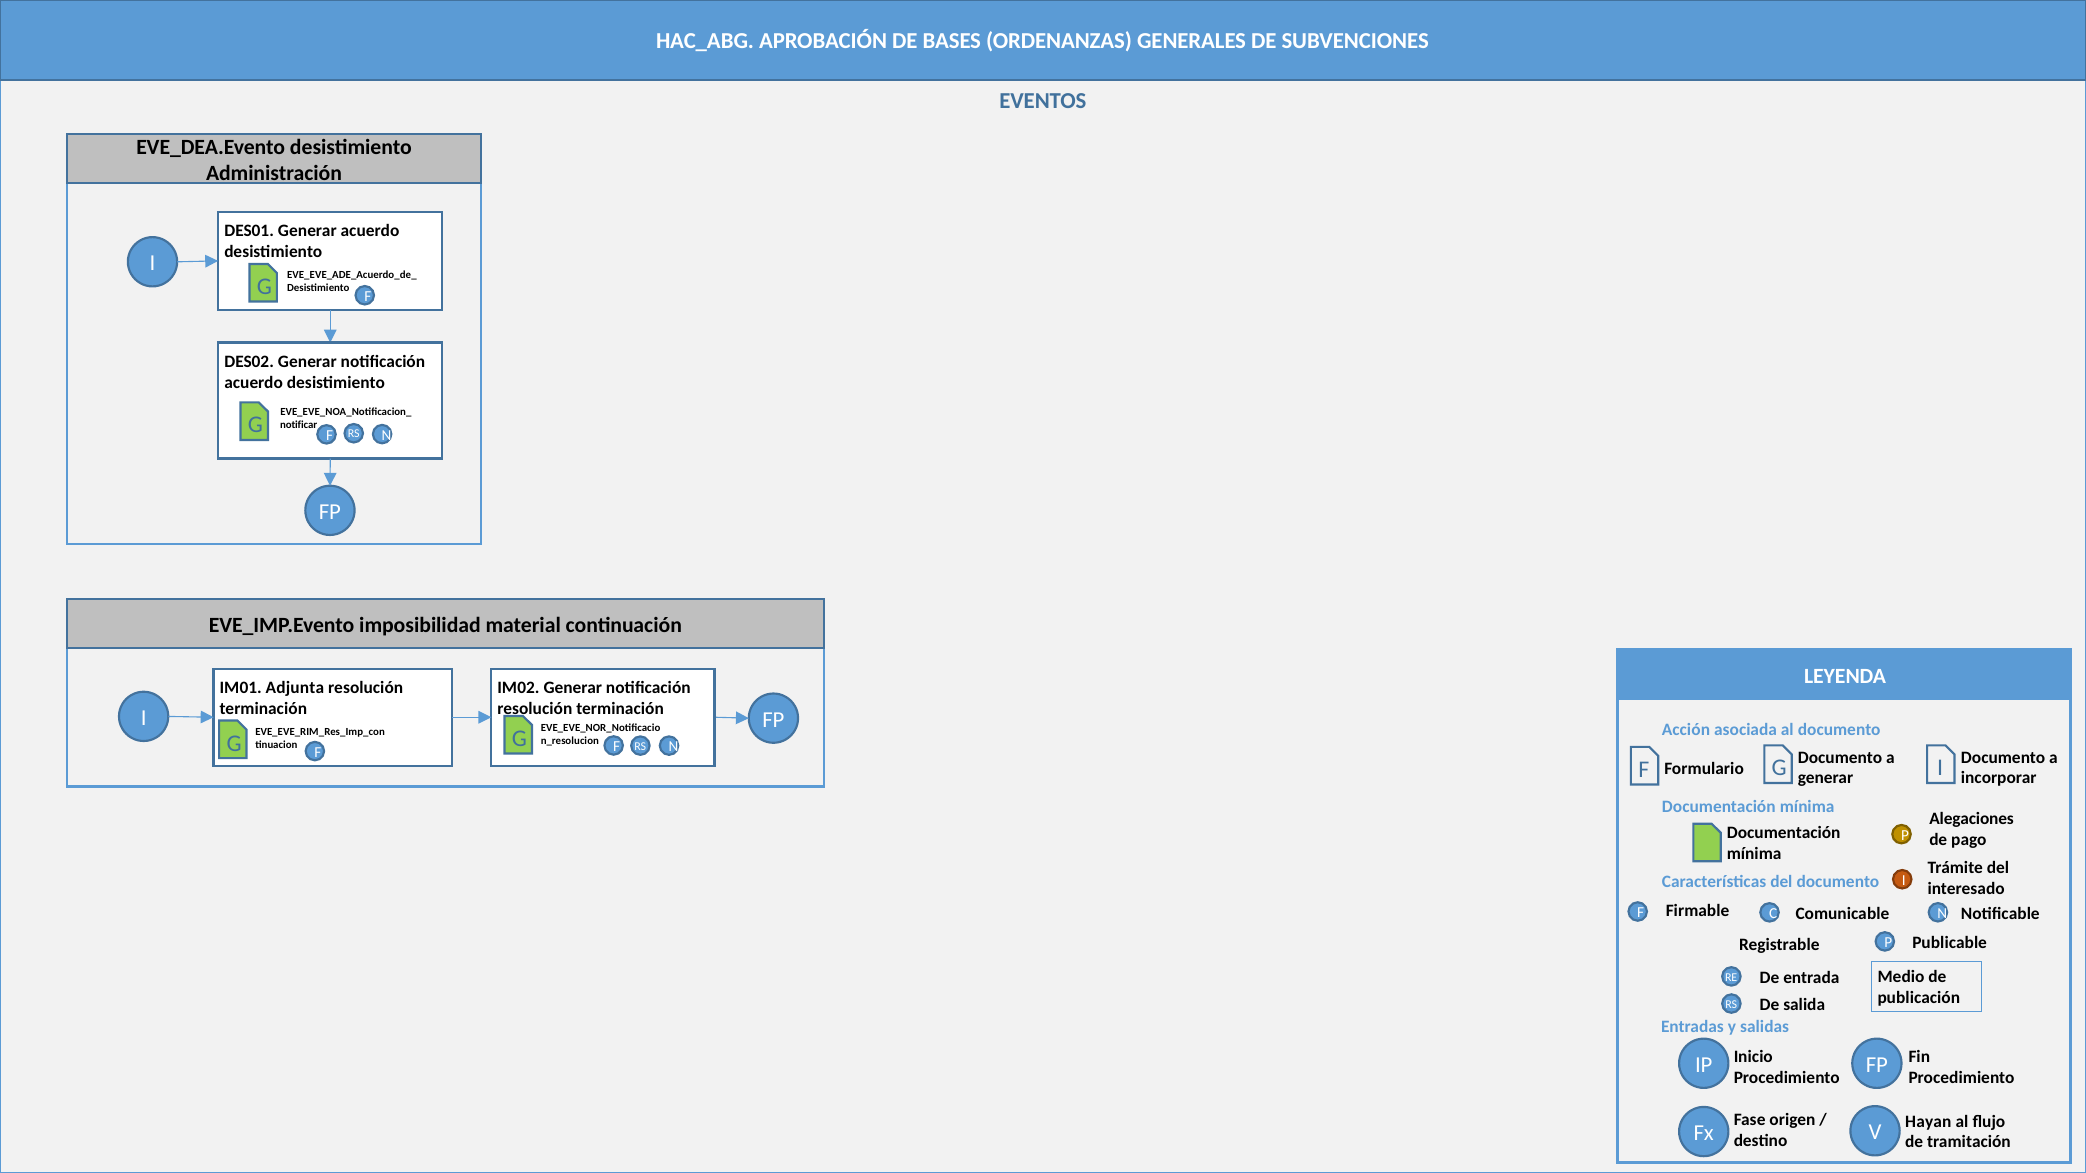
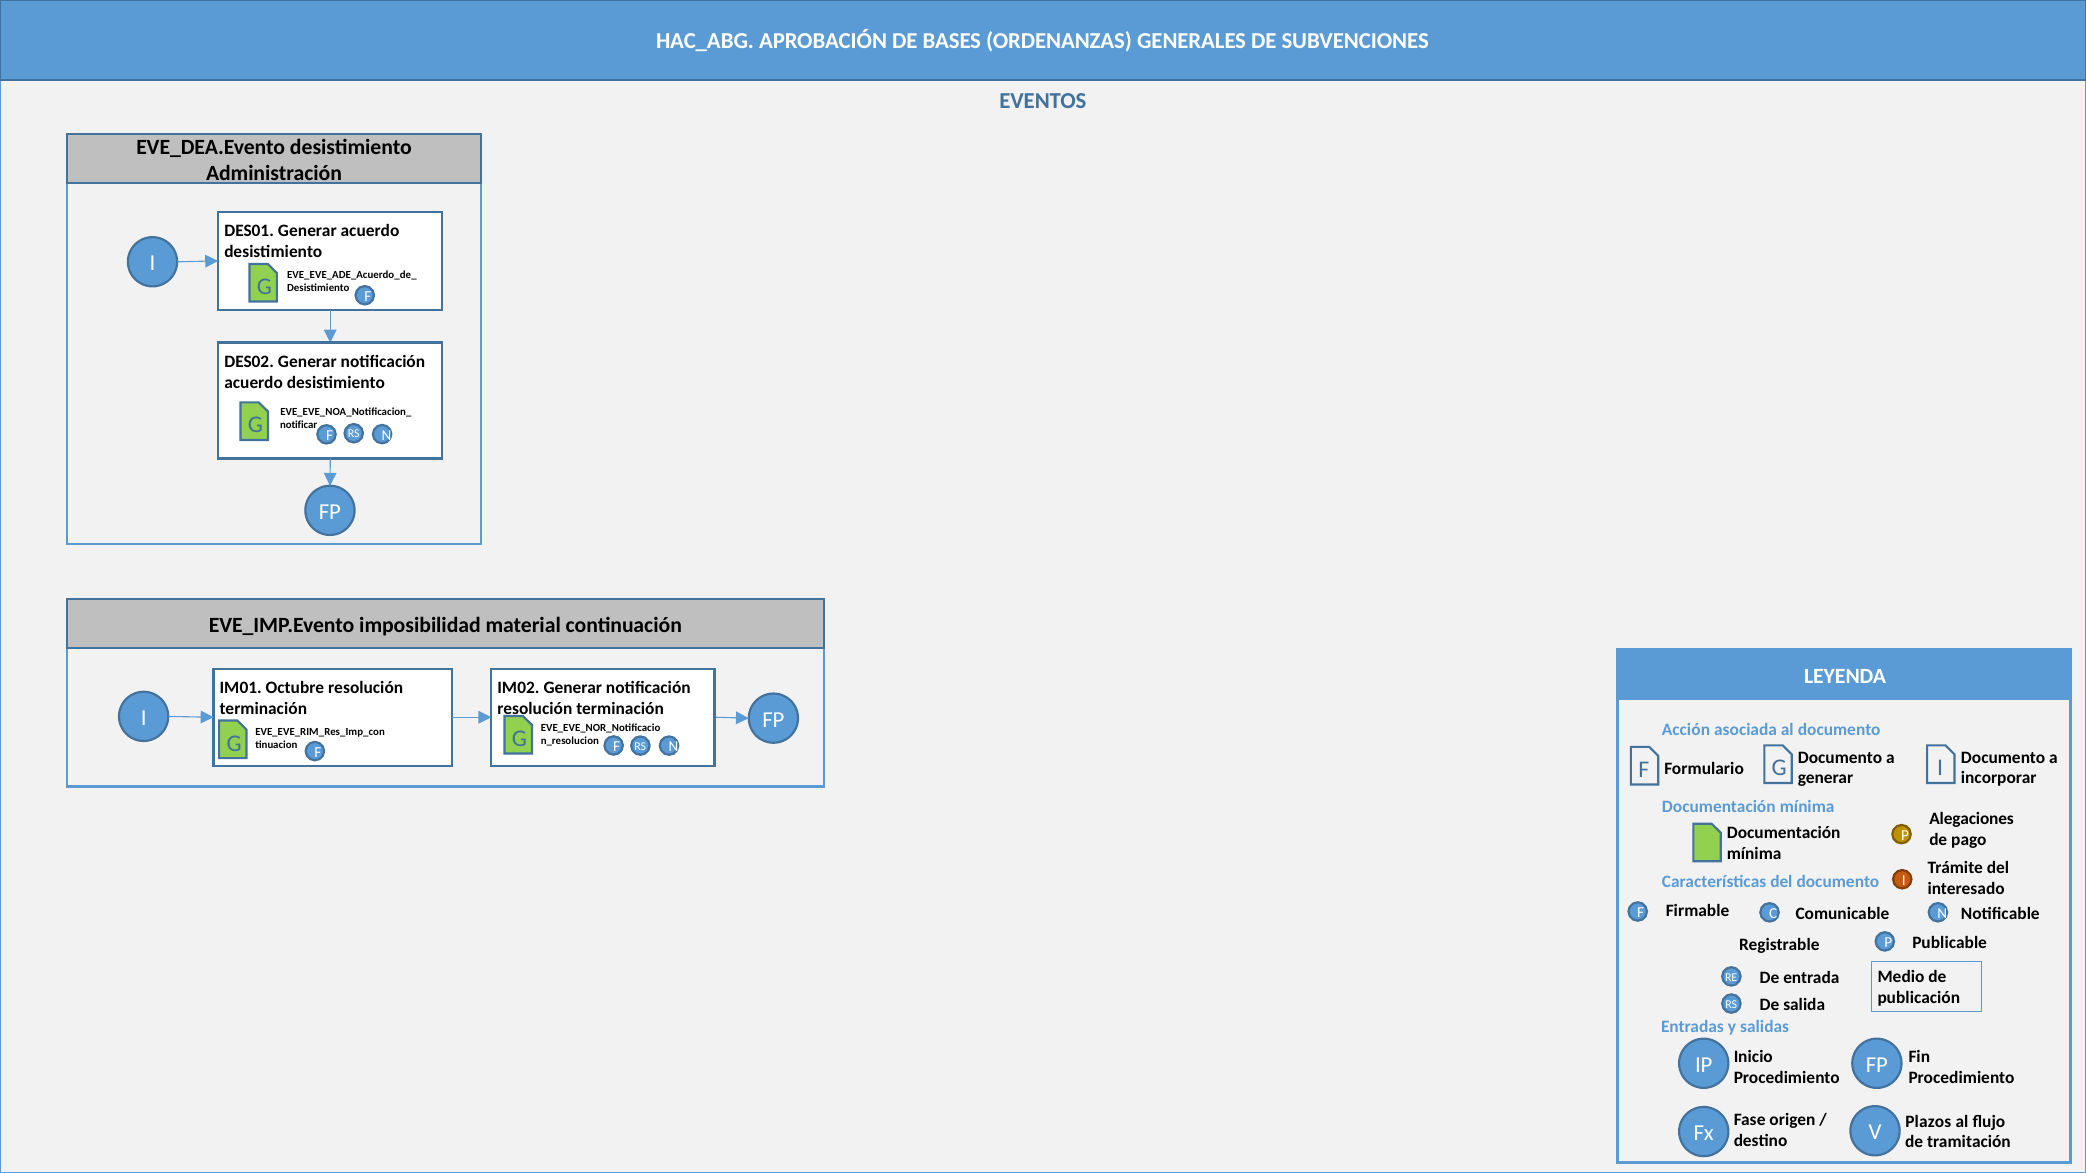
Adjunta: Adjunta -> Octubre (295, 688)
Hayan: Hayan -> Plazos (1928, 1122)
